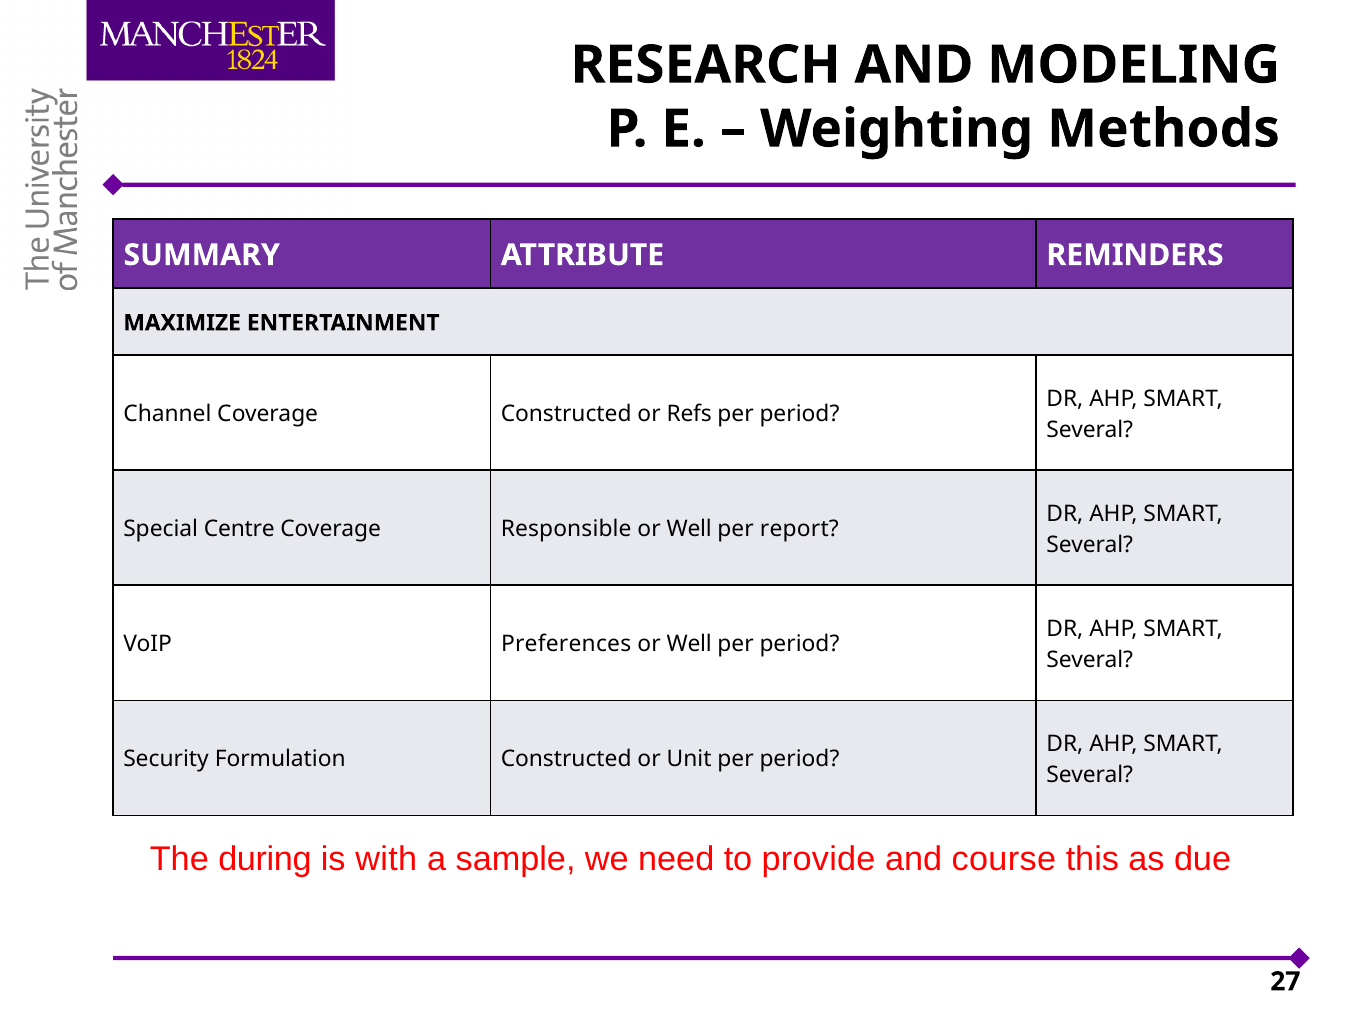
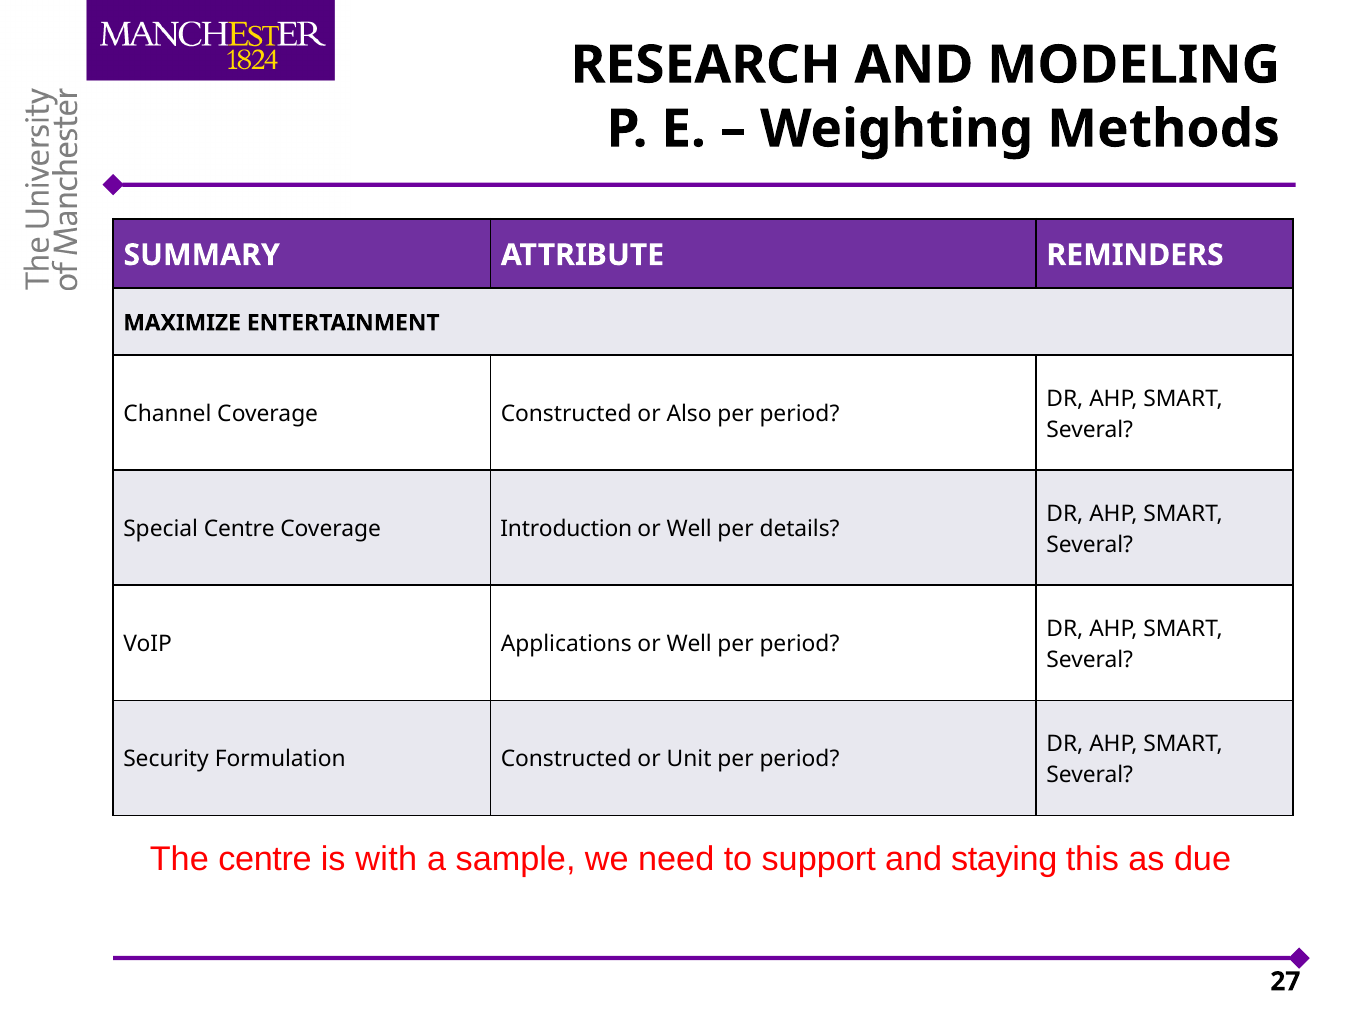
Refs: Refs -> Also (689, 414)
Responsible: Responsible -> Introduction (566, 529)
report: report -> details (800, 529)
Preferences: Preferences -> Applications (566, 644)
The during: during -> centre (265, 859)
provide: provide -> support (819, 859)
course: course -> staying (1004, 859)
